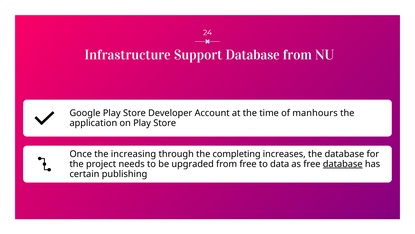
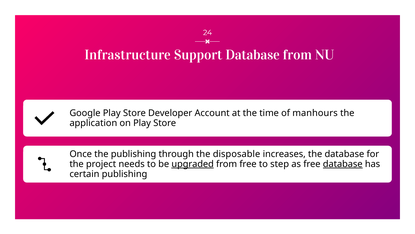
the increasing: increasing -> publishing (134, 154)
completing: completing -> disposable (237, 154)
upgraded underline: none -> present (193, 164)
data: data -> step (280, 164)
